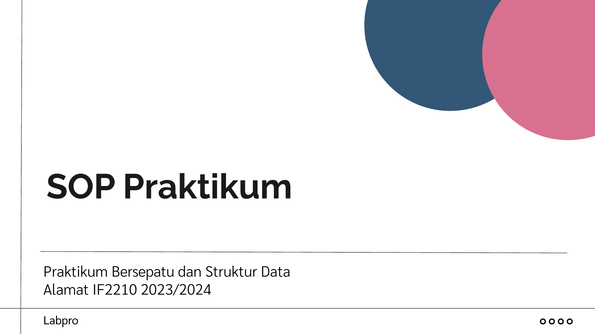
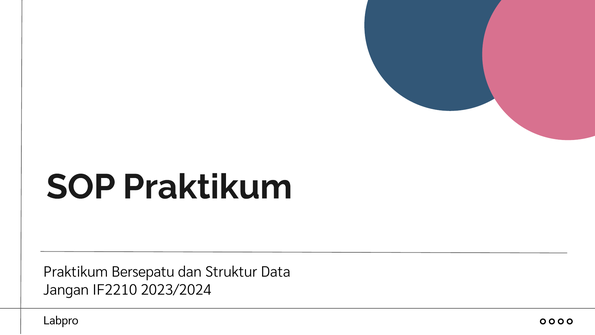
Alamat: Alamat -> Jangan (66, 290)
